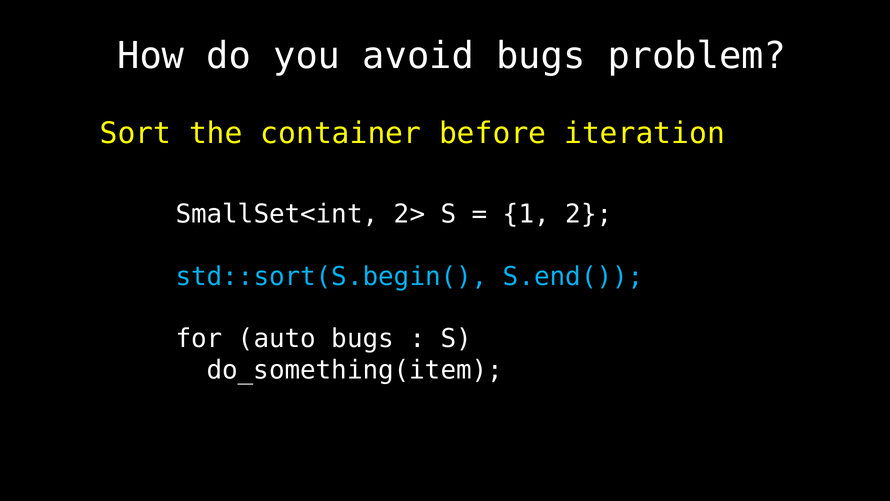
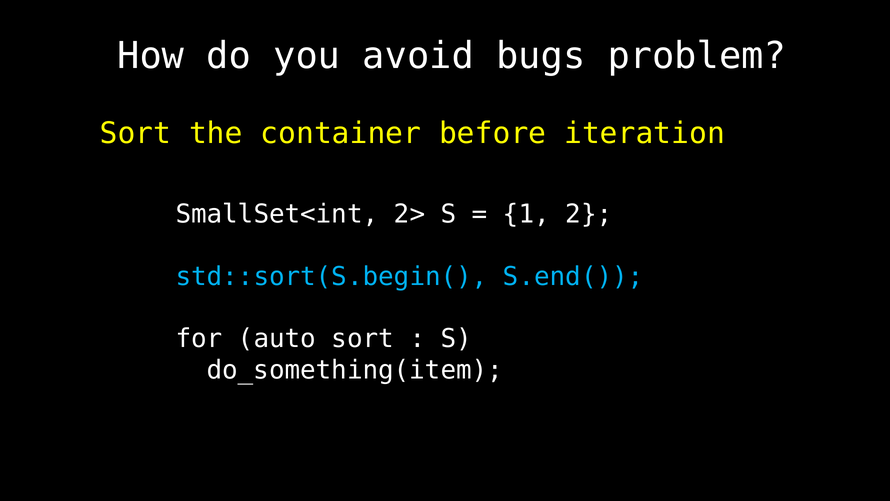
auto bugs: bugs -> sort (363, 339)
